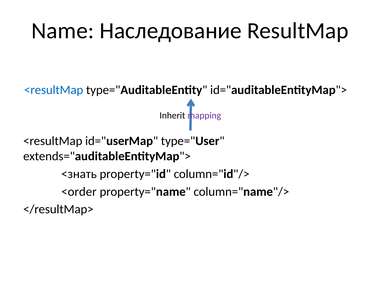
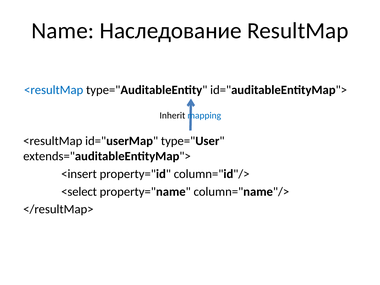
mapping colour: purple -> blue (204, 116)
<знать: <знать -> <insert (79, 174)
<order: <order -> <select (79, 192)
